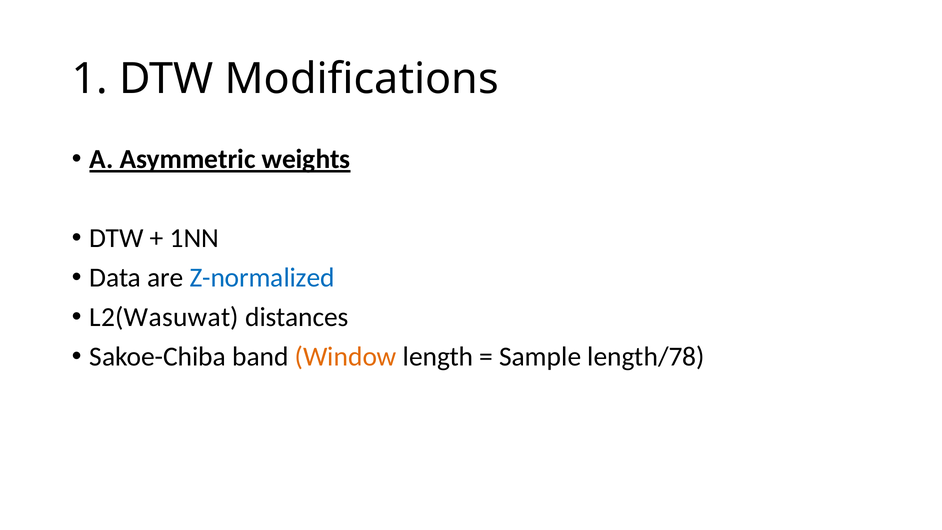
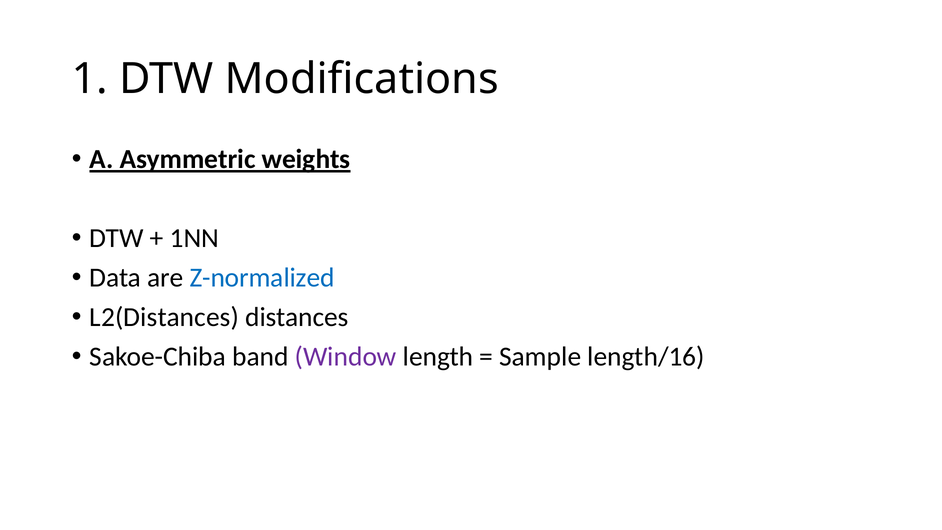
L2(Wasuwat: L2(Wasuwat -> L2(Distances (164, 317)
Window colour: orange -> purple (346, 357)
length/78: length/78 -> length/16 (646, 357)
